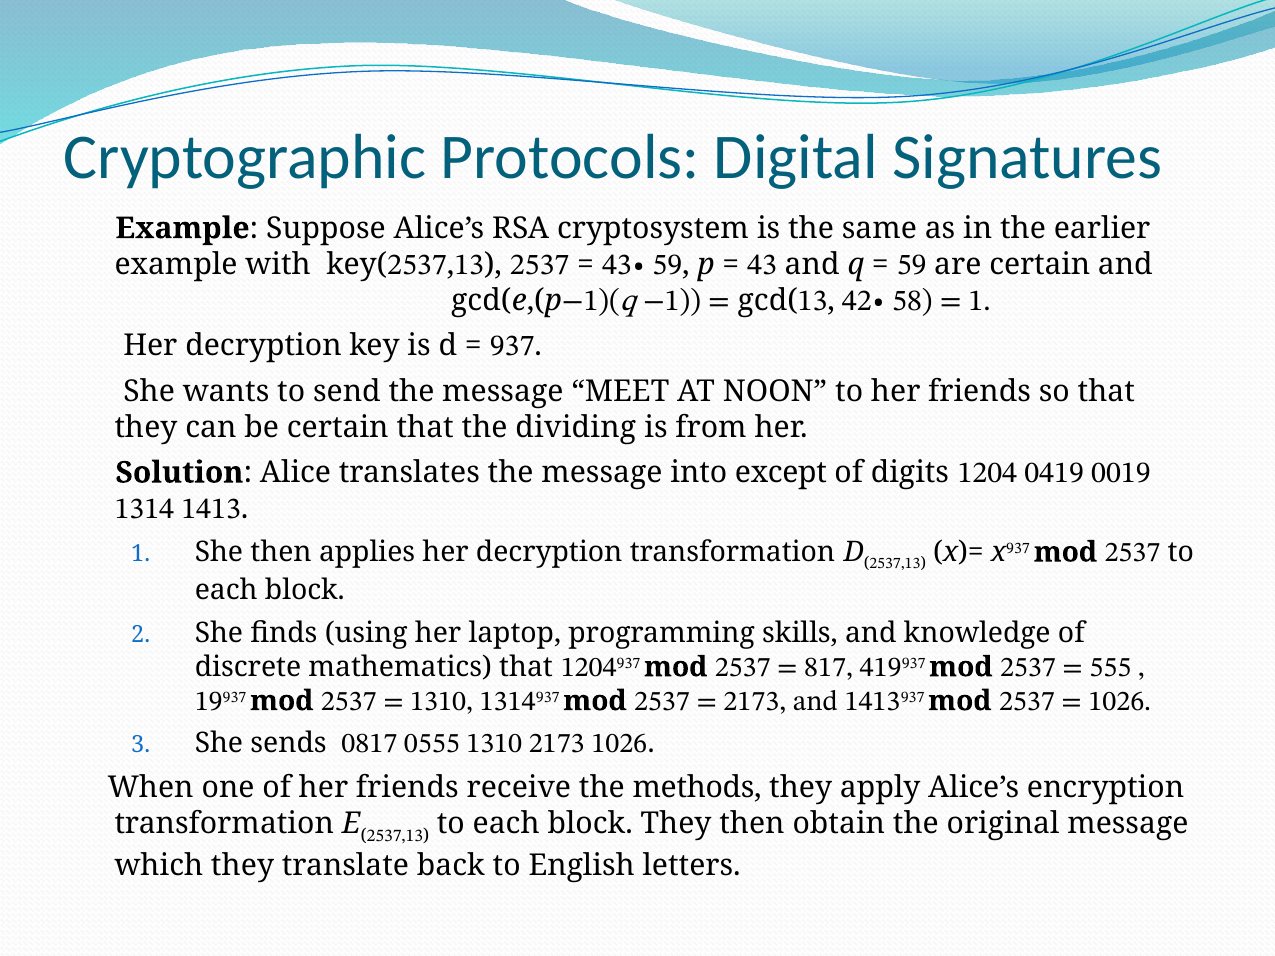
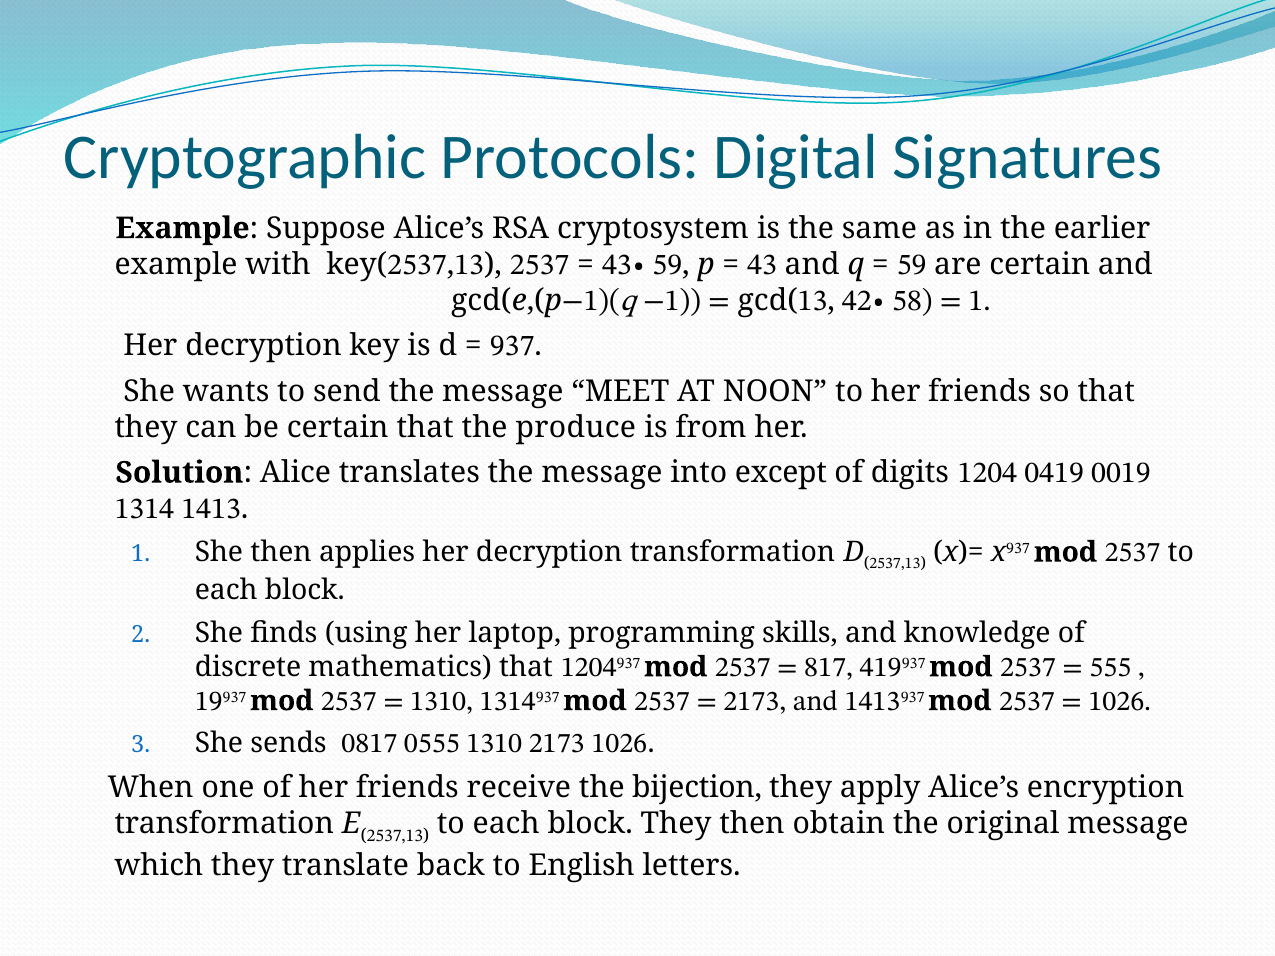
dividing: dividing -> produce (576, 427)
methods: methods -> bijection (697, 788)
